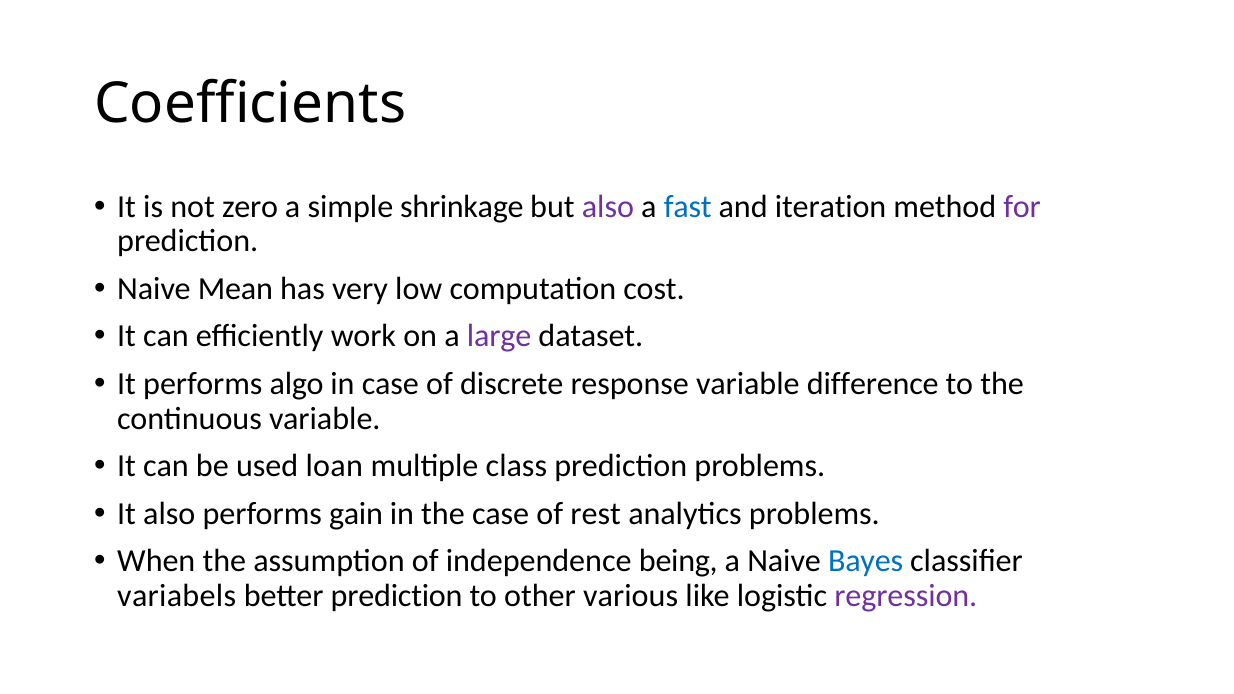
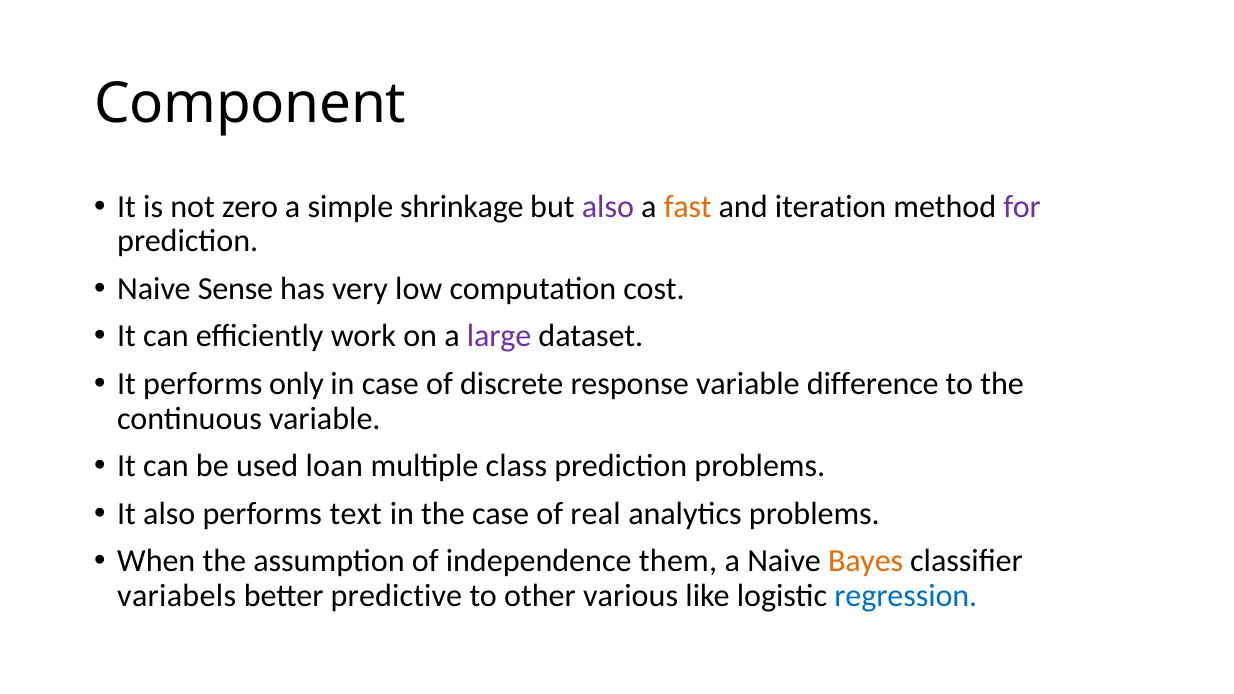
Coefficients: Coefficients -> Component (250, 104)
fast colour: blue -> orange (688, 207)
Mean: Mean -> Sense (236, 289)
algo: algo -> only (297, 384)
gain: gain -> text (356, 514)
rest: rest -> real (596, 514)
being: being -> them (678, 561)
Bayes colour: blue -> orange (866, 561)
better prediction: prediction -> predictive (396, 596)
regression colour: purple -> blue (906, 596)
